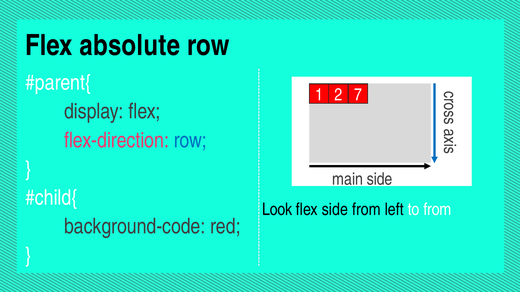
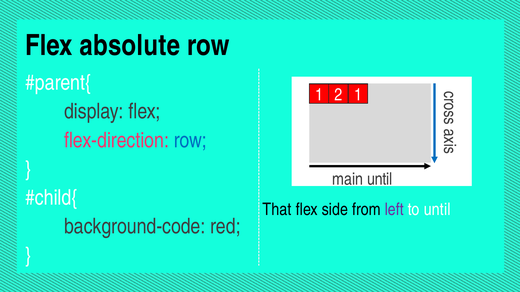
2 7: 7 -> 1 (358, 95)
main side: side -> until (380, 179)
Look: Look -> That (277, 210)
left colour: black -> purple (394, 210)
to from: from -> until (437, 210)
